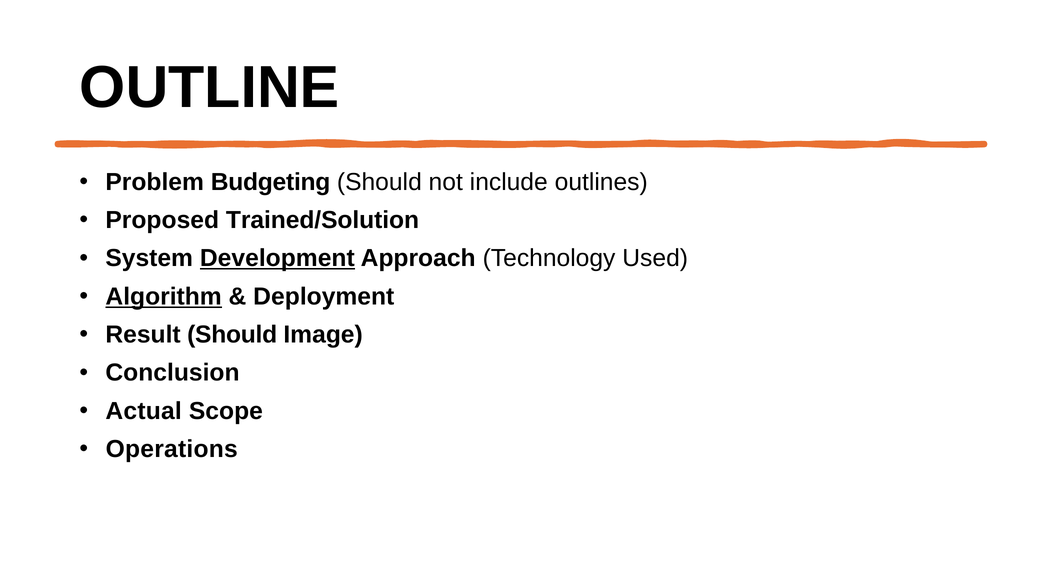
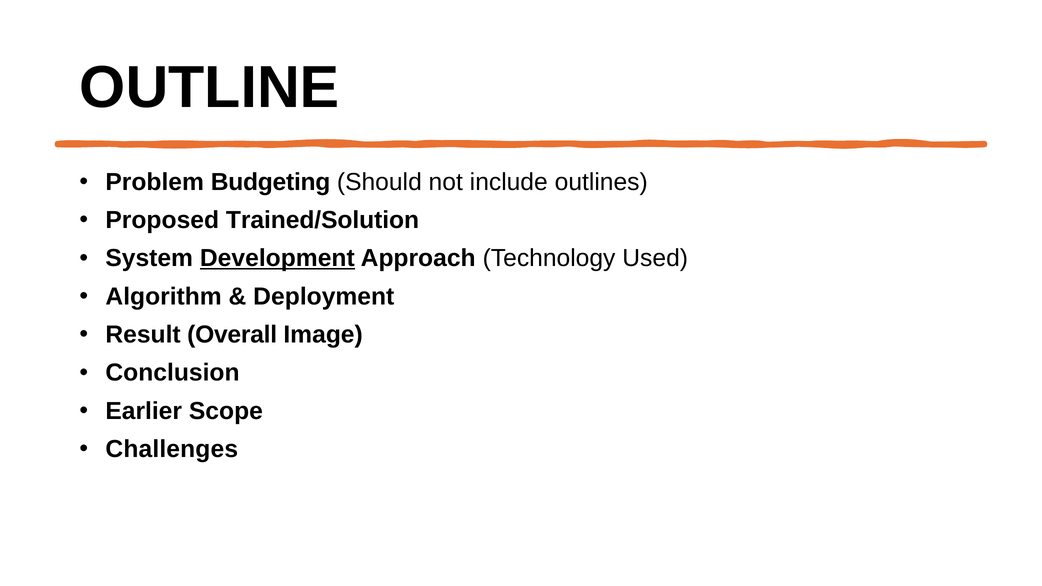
Algorithm underline: present -> none (164, 297)
Result Should: Should -> Overall (232, 335)
Actual: Actual -> Earlier (144, 411)
Operations: Operations -> Challenges (172, 449)
